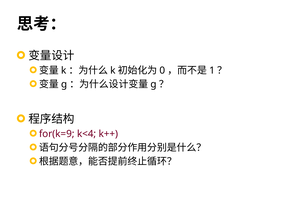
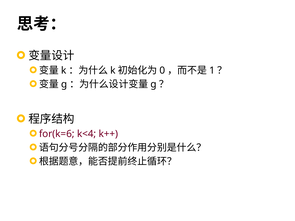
for(k=9: for(k=9 -> for(k=6 (57, 134)
